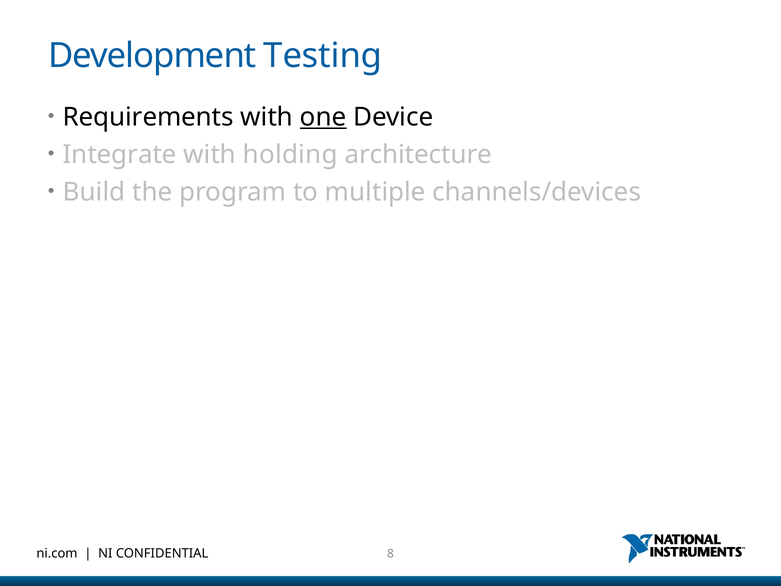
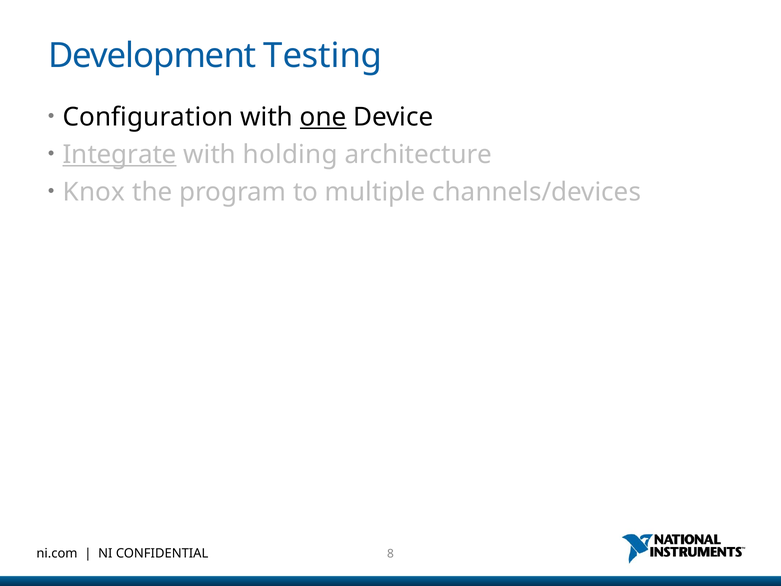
Requirements: Requirements -> Configuration (148, 117)
Integrate underline: none -> present (120, 155)
Build: Build -> Knox (94, 192)
